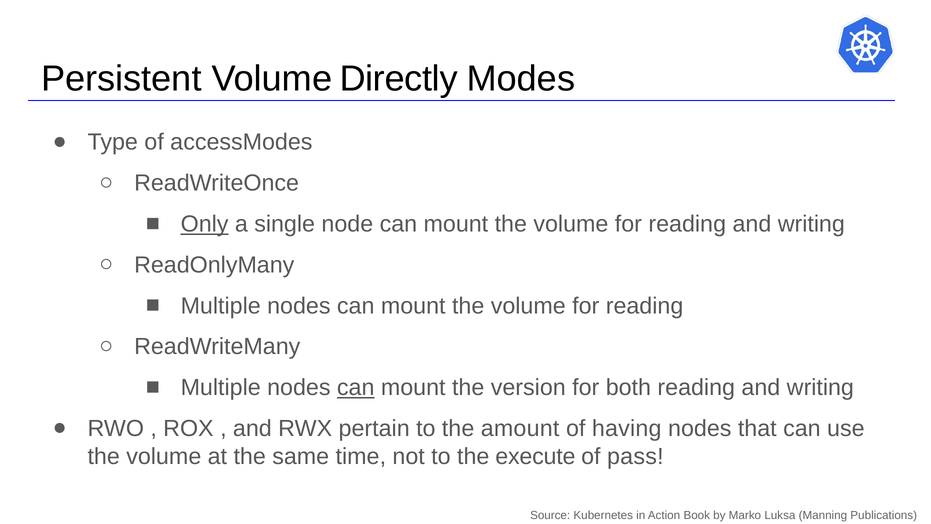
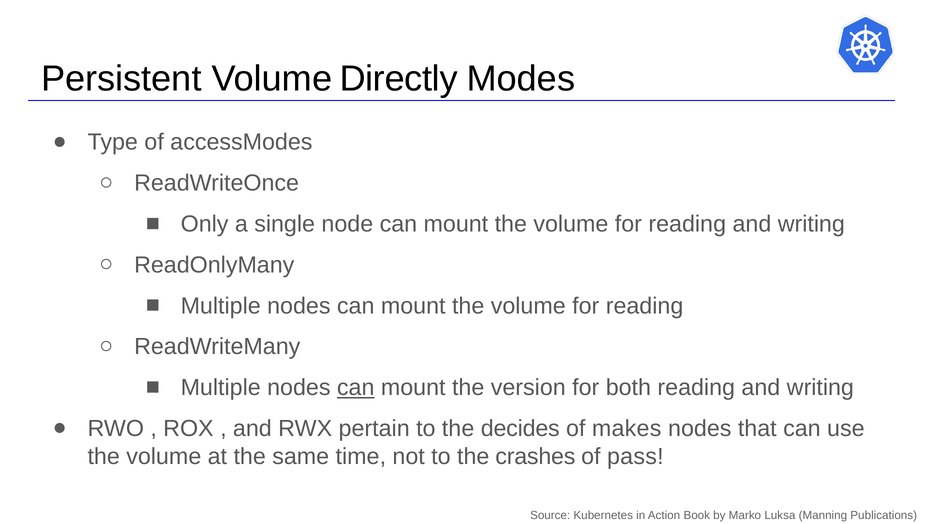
Only underline: present -> none (205, 224)
amount: amount -> decides (520, 428)
having: having -> makes (627, 428)
execute: execute -> crashes (535, 456)
